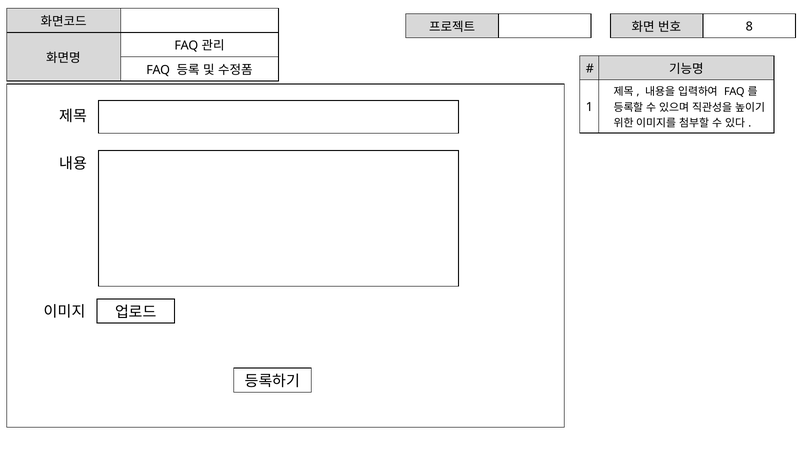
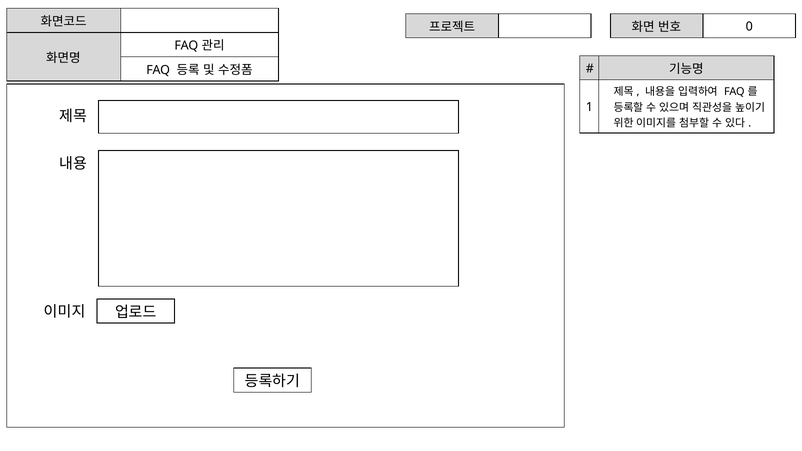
8: 8 -> 0 (749, 26)
